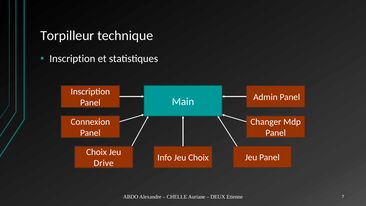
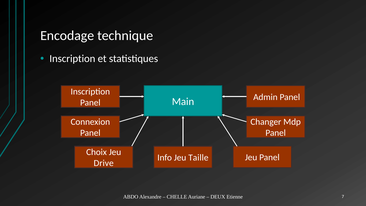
Torpilleur: Torpilleur -> Encodage (67, 36)
Jeu Choix: Choix -> Taille (198, 158)
